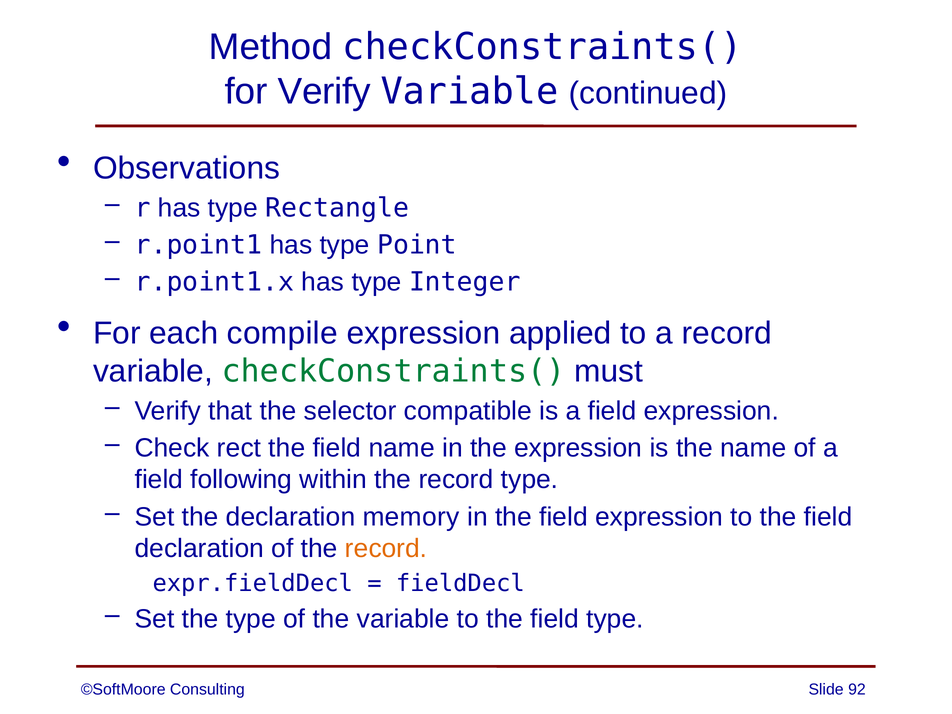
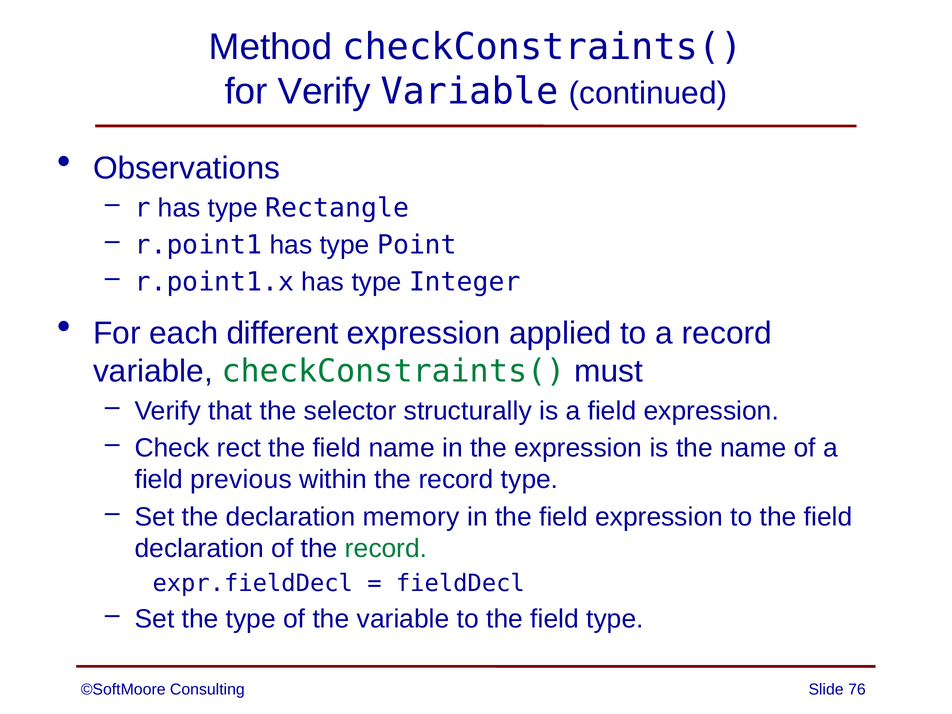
compile: compile -> different (283, 333)
compatible: compatible -> structurally (468, 411)
following: following -> previous (241, 480)
record colour: orange -> green (386, 549)
92: 92 -> 76 (857, 690)
